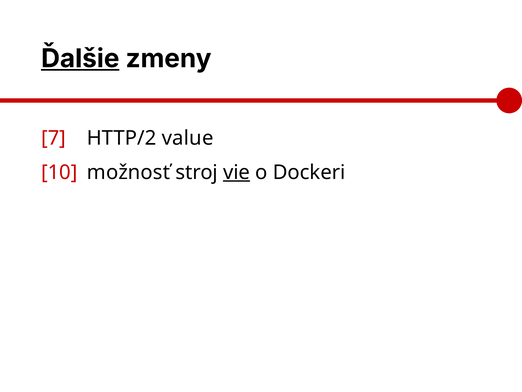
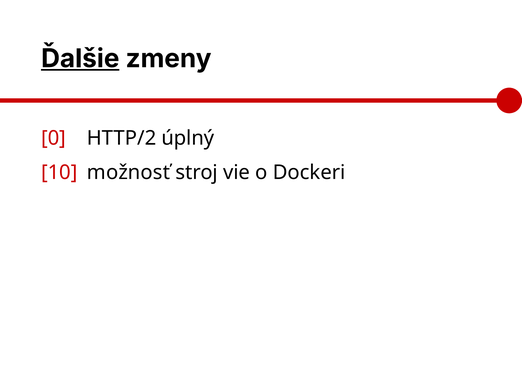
7: 7 -> 0 (54, 138)
value: value -> úplný (188, 138)
vie underline: present -> none (237, 172)
